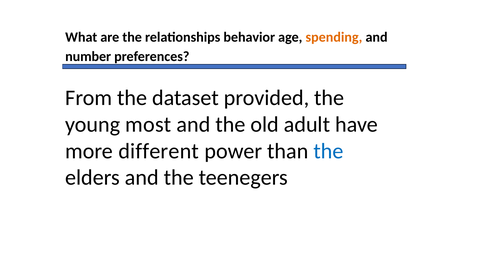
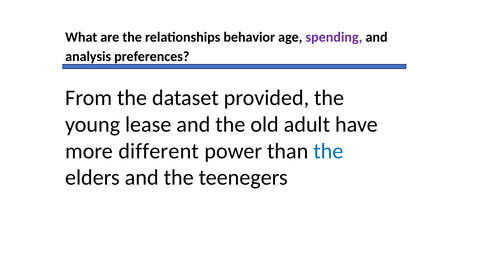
spending colour: orange -> purple (334, 37)
number: number -> analysis (88, 57)
most: most -> lease (148, 124)
